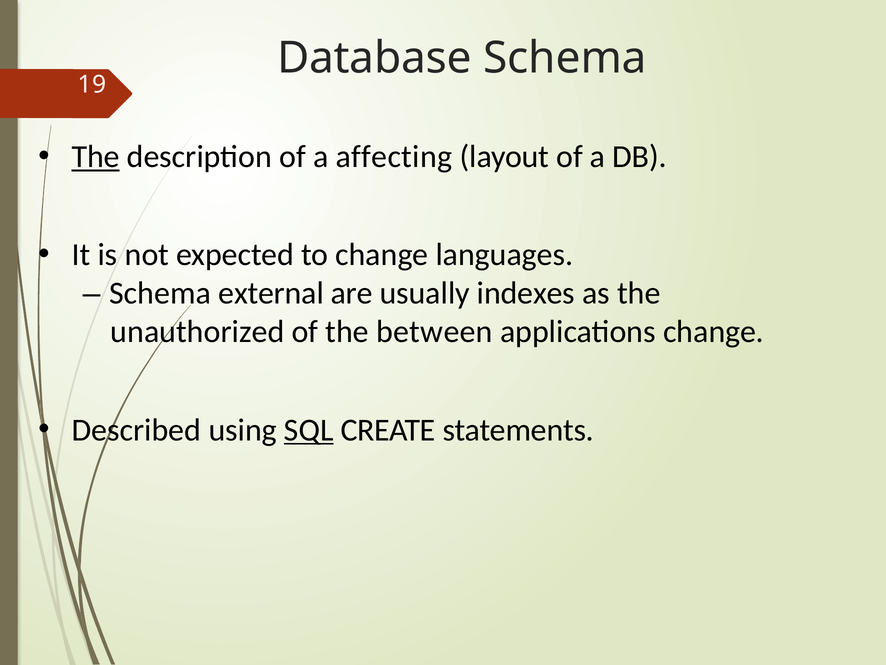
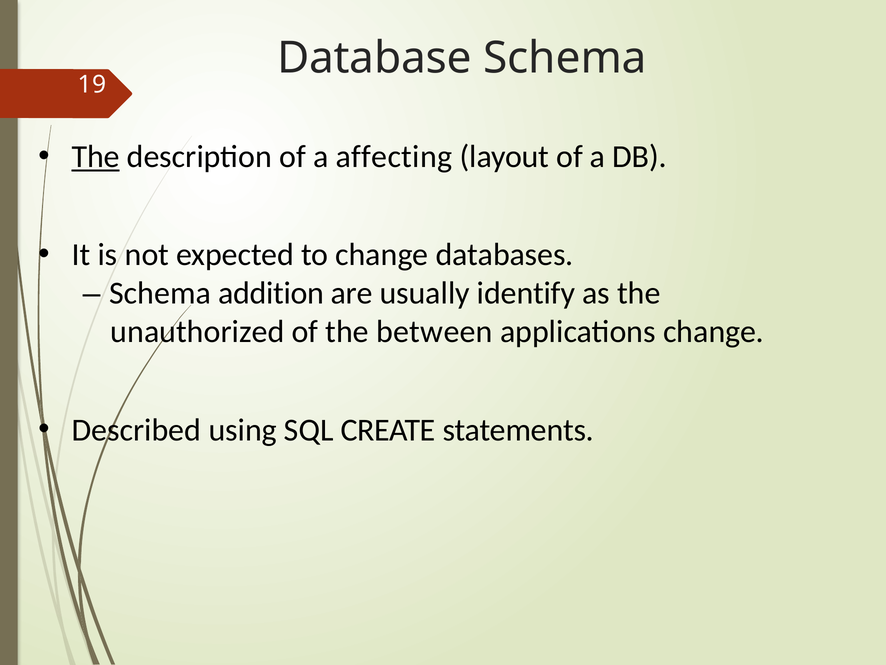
languages: languages -> databases (505, 255)
external: external -> addition (271, 293)
indexes: indexes -> identify (526, 293)
SQL underline: present -> none (309, 430)
